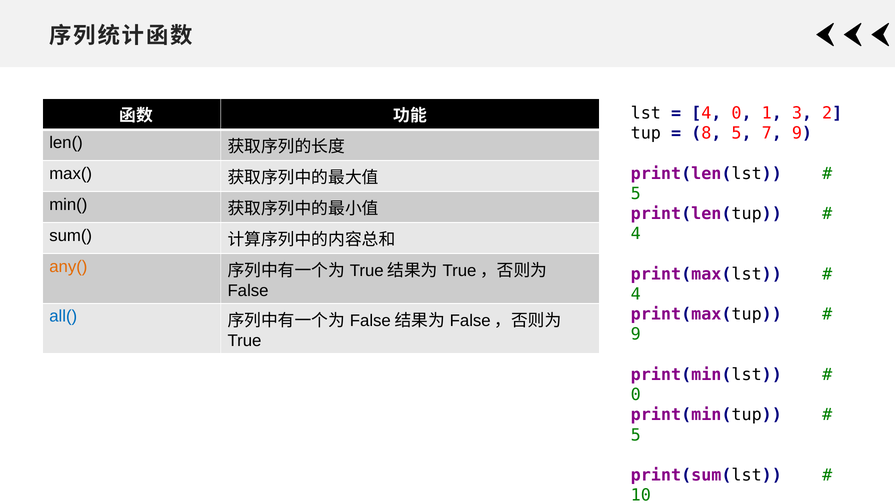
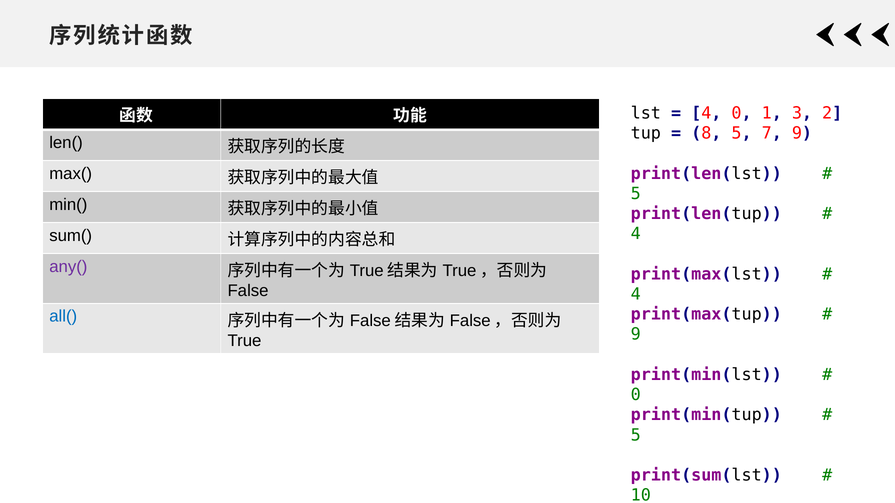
any( colour: orange -> purple (68, 267)
